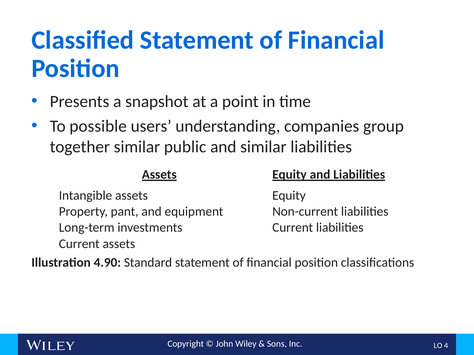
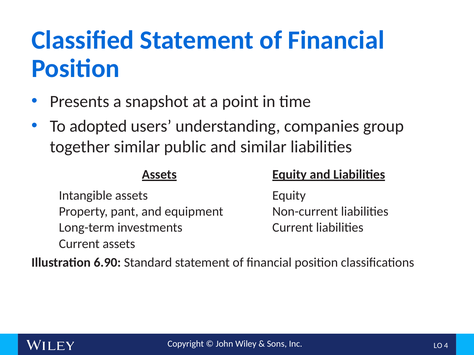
possible: possible -> adopted (98, 126)
4.90: 4.90 -> 6.90 (107, 263)
